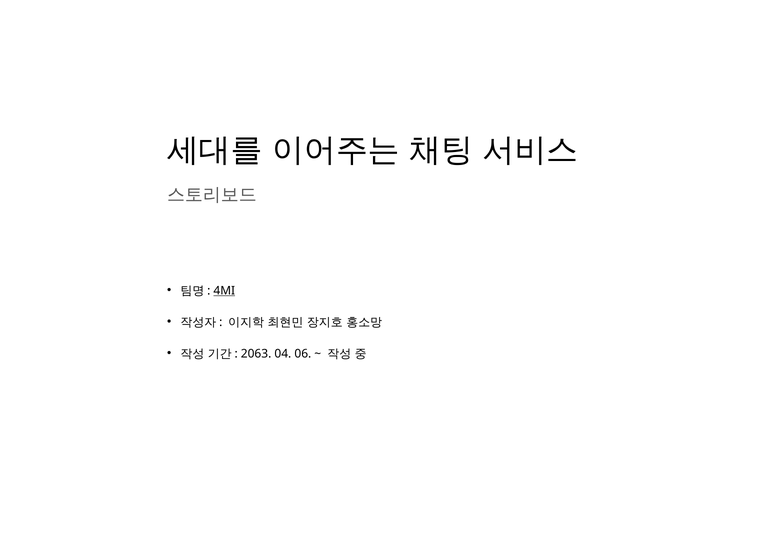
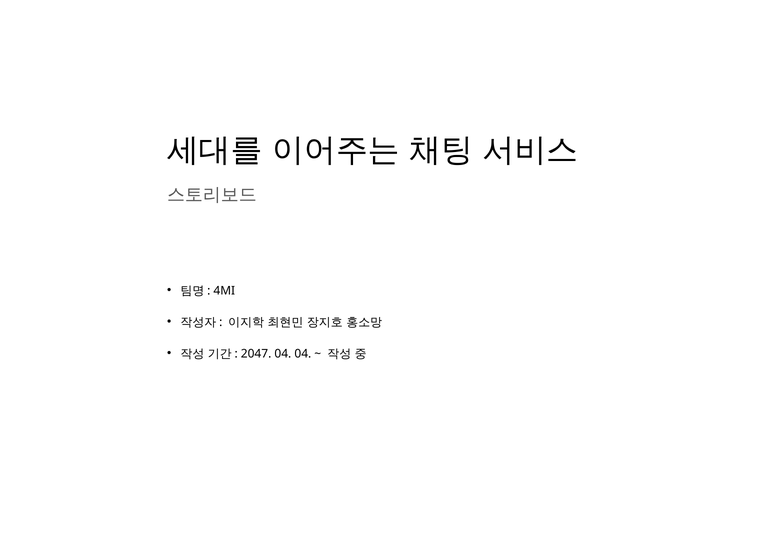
4MI underline: present -> none (224, 291)
2063: 2063 -> 2047 (256, 354)
04 06: 06 -> 04 (303, 354)
